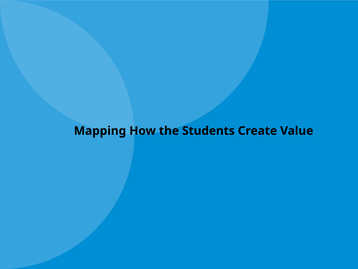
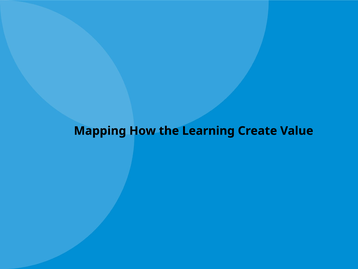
Students: Students -> Learning (208, 131)
